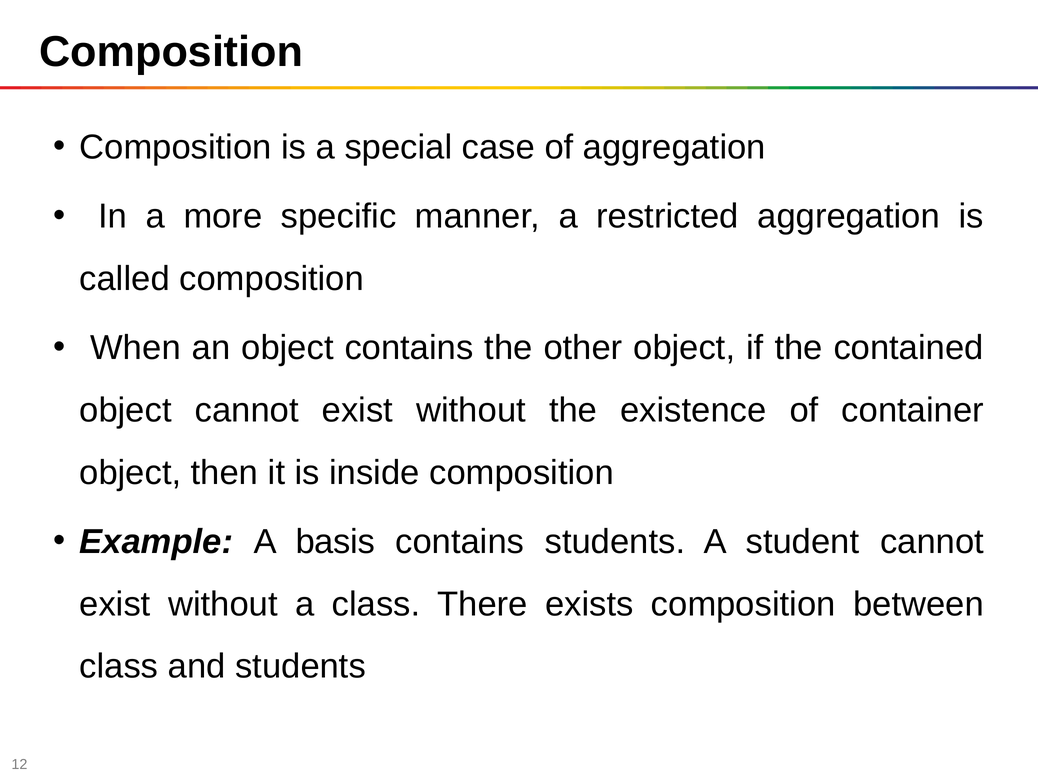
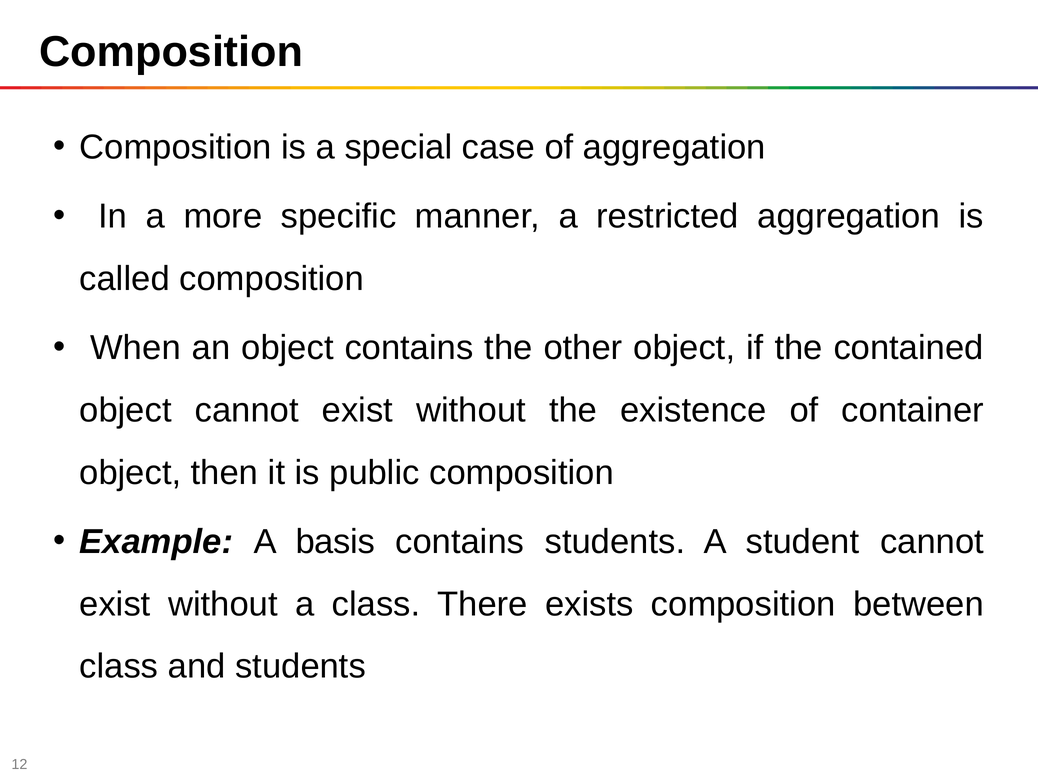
inside: inside -> public (374, 472)
